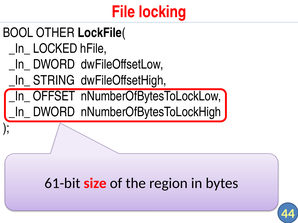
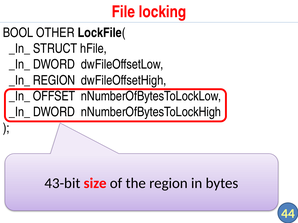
LOCKED: LOCKED -> STRUCT (55, 49)
_In_ STRING: STRING -> REGION (54, 80)
61-bit: 61-bit -> 43-bit (62, 184)
